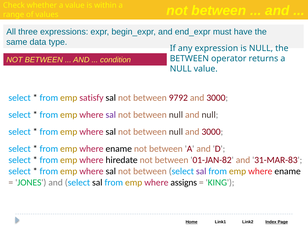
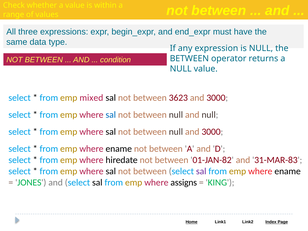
satisfy: satisfy -> mixed (91, 98)
9792: 9792 -> 3623 (178, 98)
sal colour: purple -> blue (111, 115)
